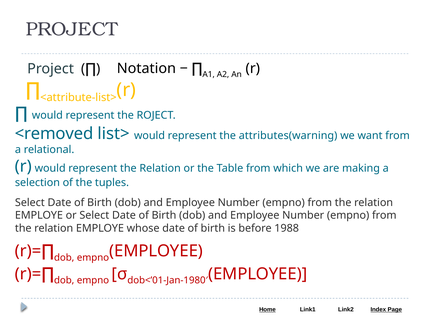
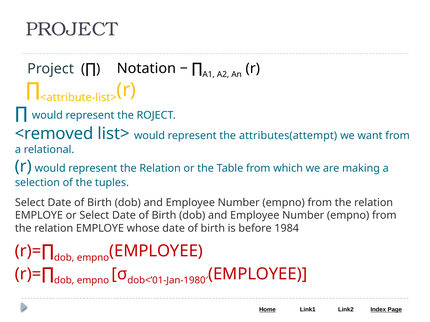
attributes(warning: attributes(warning -> attributes(attempt (288, 136)
1988: 1988 -> 1984 (287, 229)
